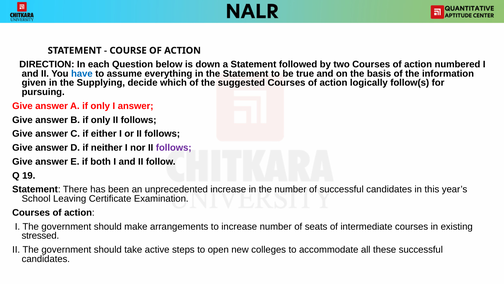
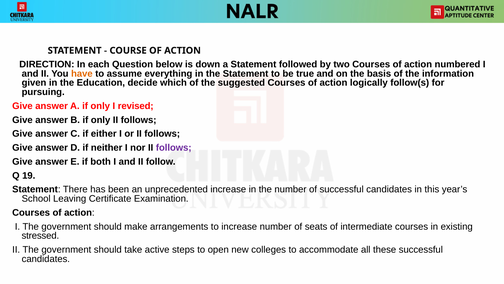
have colour: blue -> orange (82, 74)
Supplying: Supplying -> Education (101, 83)
I answer: answer -> revised (136, 106)
